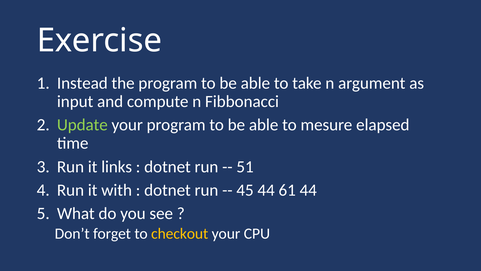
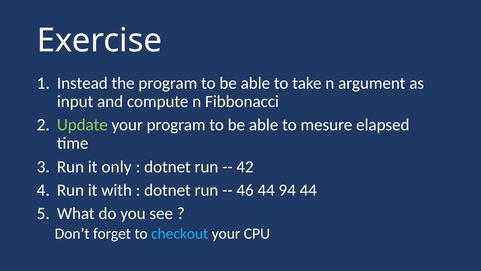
links: links -> only (117, 167)
51: 51 -> 42 (245, 167)
45: 45 -> 46 (245, 190)
61: 61 -> 94 (287, 190)
checkout colour: yellow -> light blue (180, 233)
